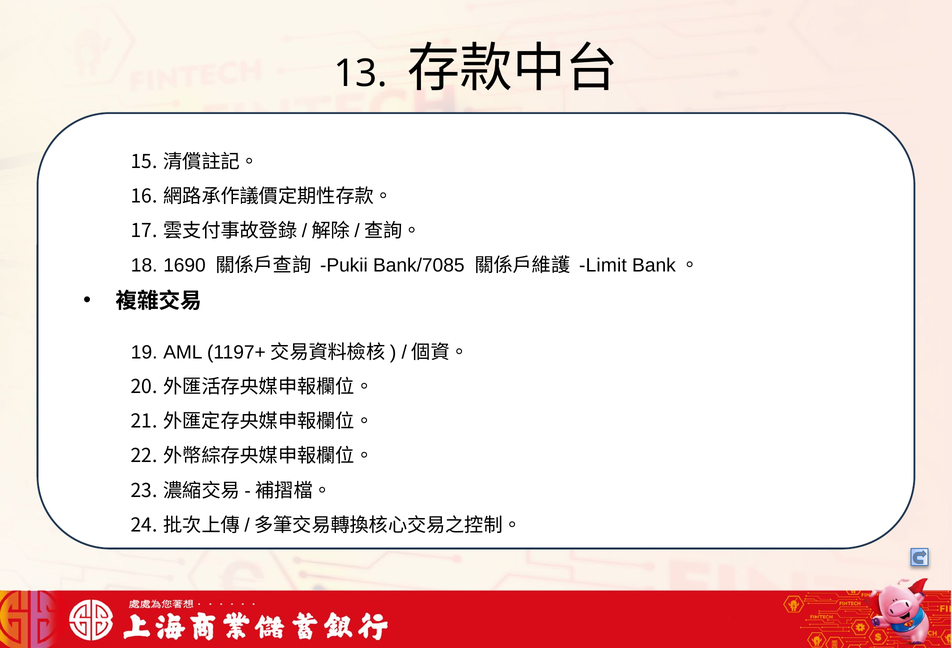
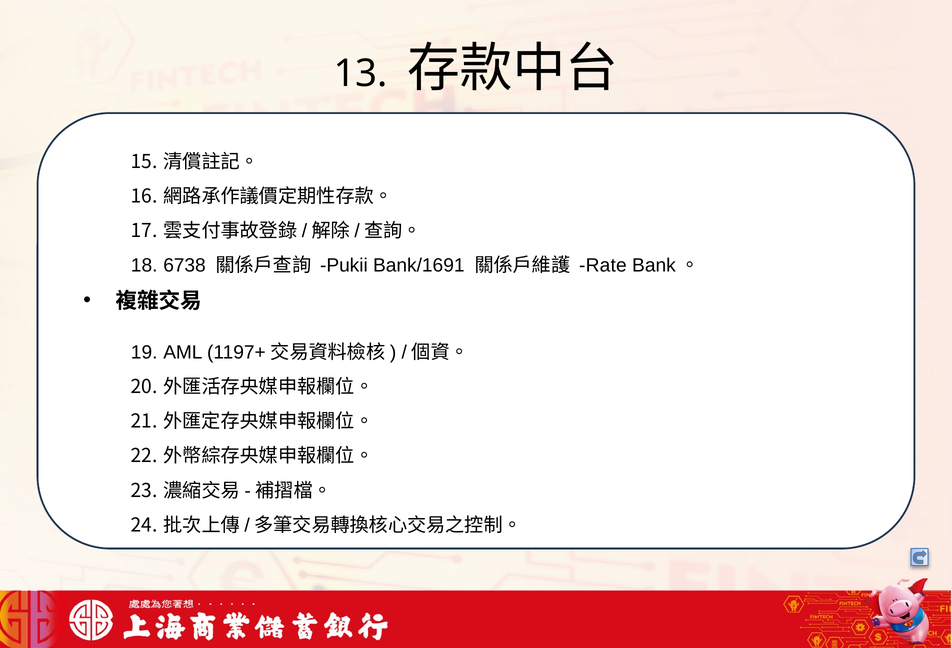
1690: 1690 -> 6738 (185, 265)
Bank/7085: Bank/7085 -> Bank/1691 (419, 265)
Limit: Limit -> Rate (603, 265)
